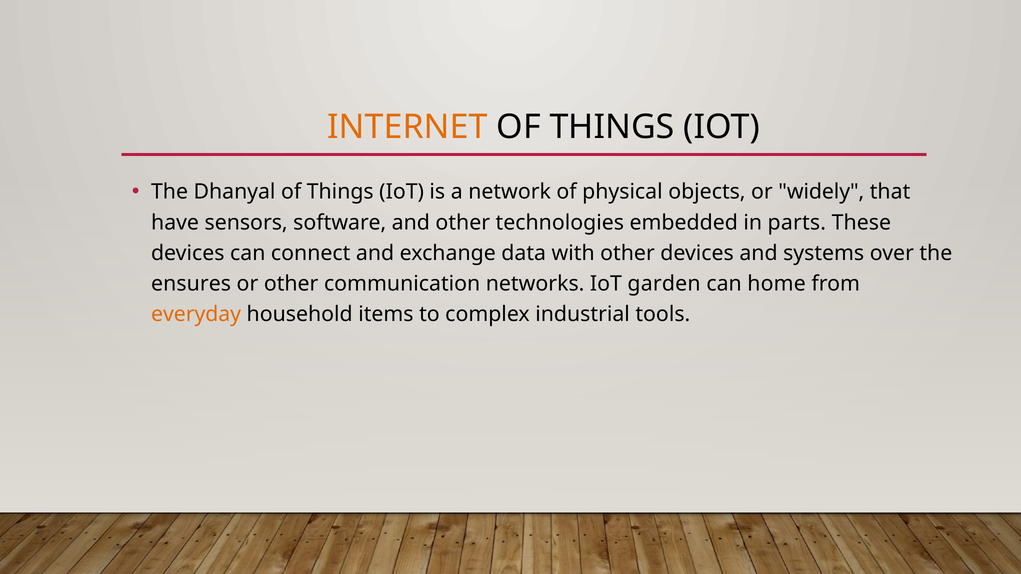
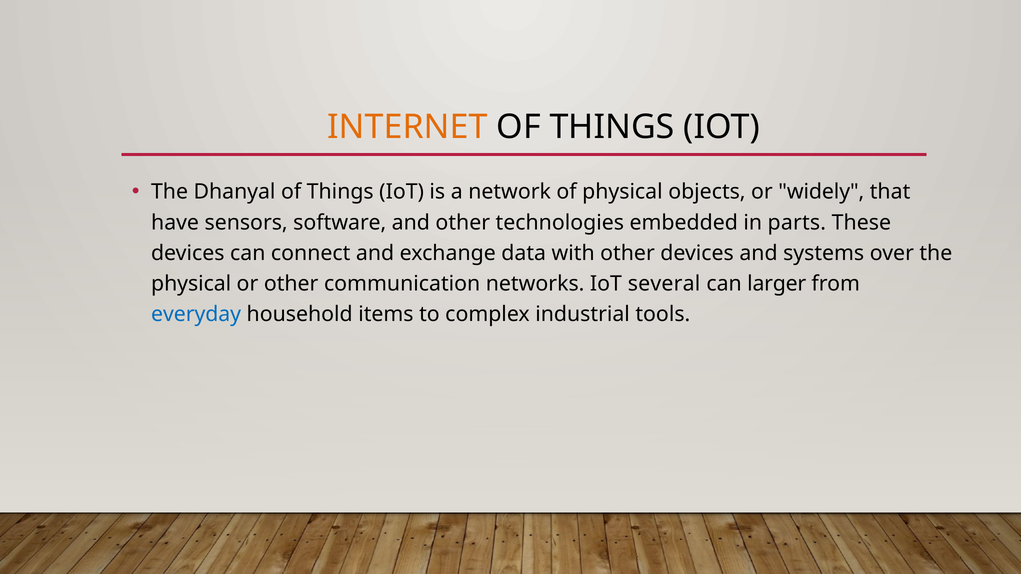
ensures: ensures -> physical (191, 284)
garden: garden -> several (664, 284)
home: home -> larger (777, 284)
everyday colour: orange -> blue (196, 314)
